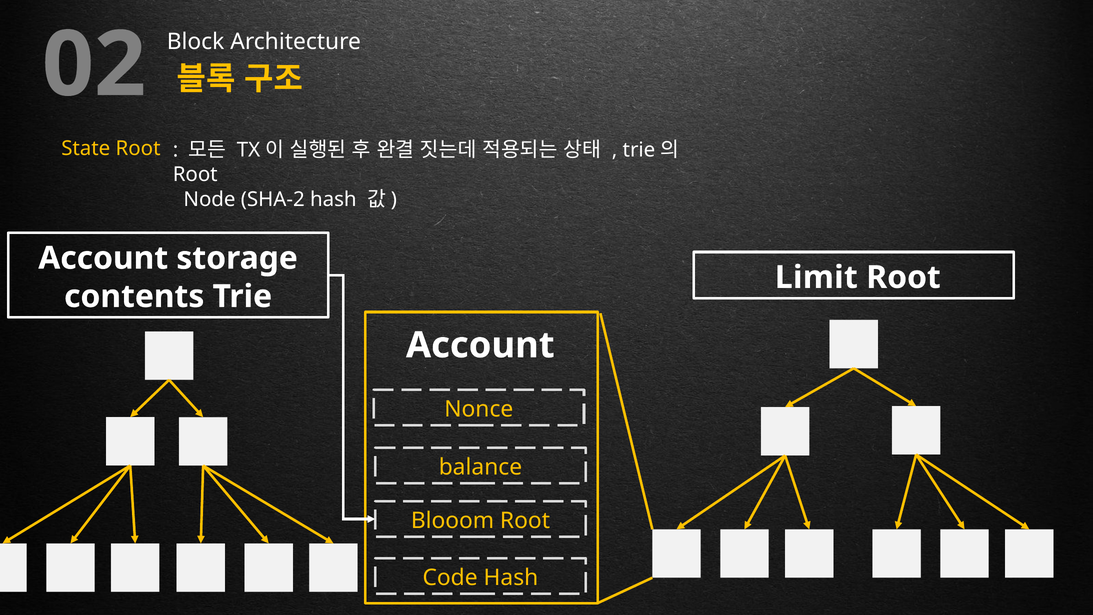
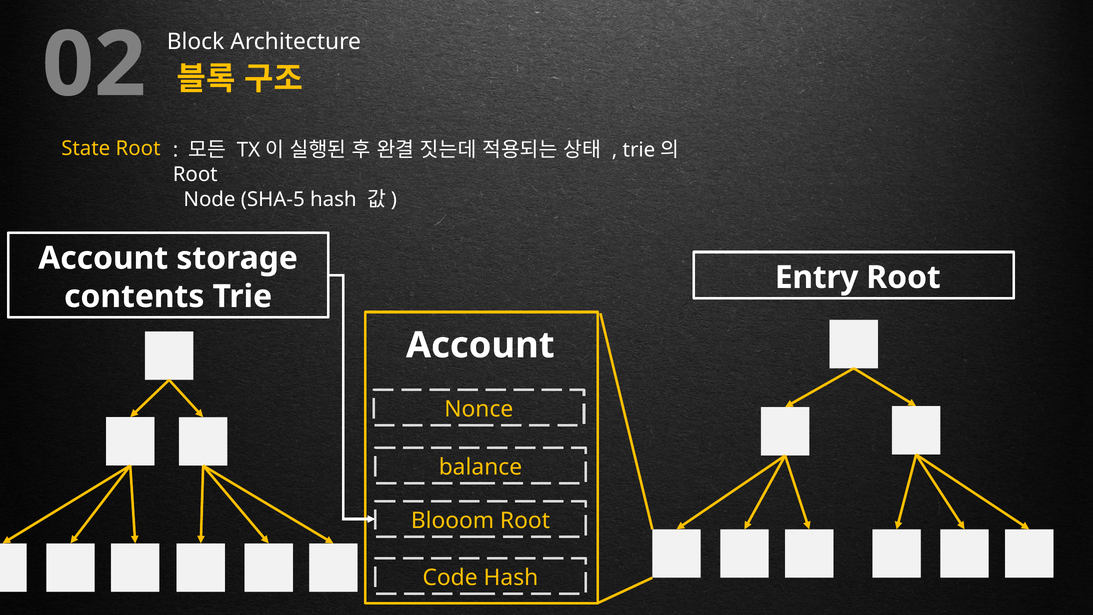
SHA-2: SHA-2 -> SHA-5 (273, 199)
Limit: Limit -> Entry (817, 277)
